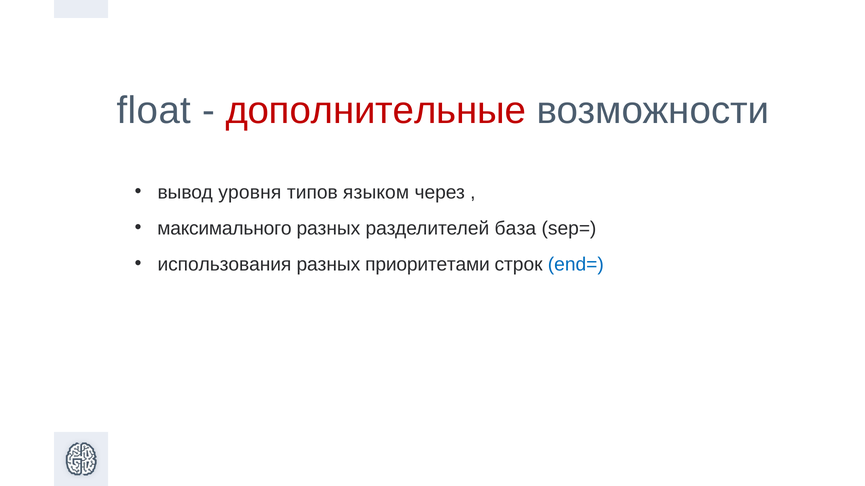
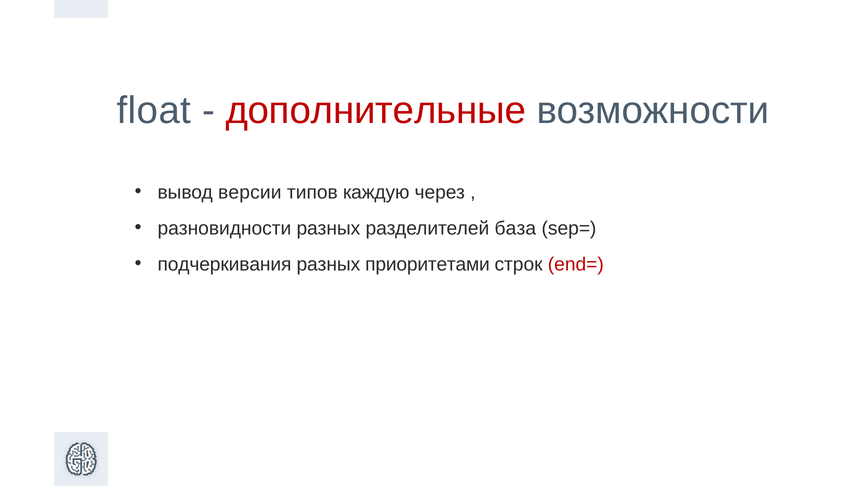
уровня: уровня -> версии (250, 192)
языком: языком -> каждую (376, 192)
максимального: максимального -> разновидности (224, 228)
использования: использования -> подчеркивания (224, 265)
end= colour: blue -> red (576, 265)
